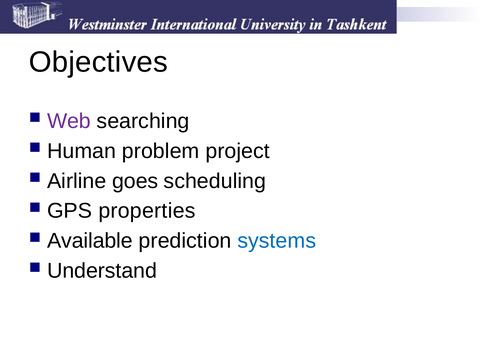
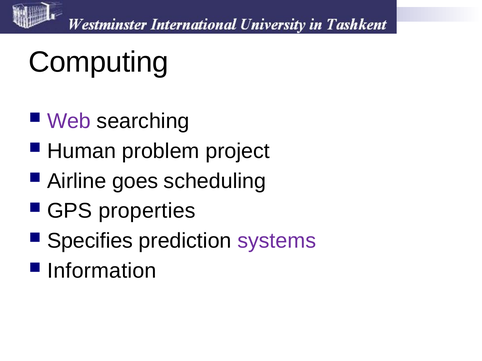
Objectives: Objectives -> Computing (99, 62)
Available: Available -> Specifies (90, 241)
systems colour: blue -> purple (277, 241)
Understand: Understand -> Information (102, 271)
